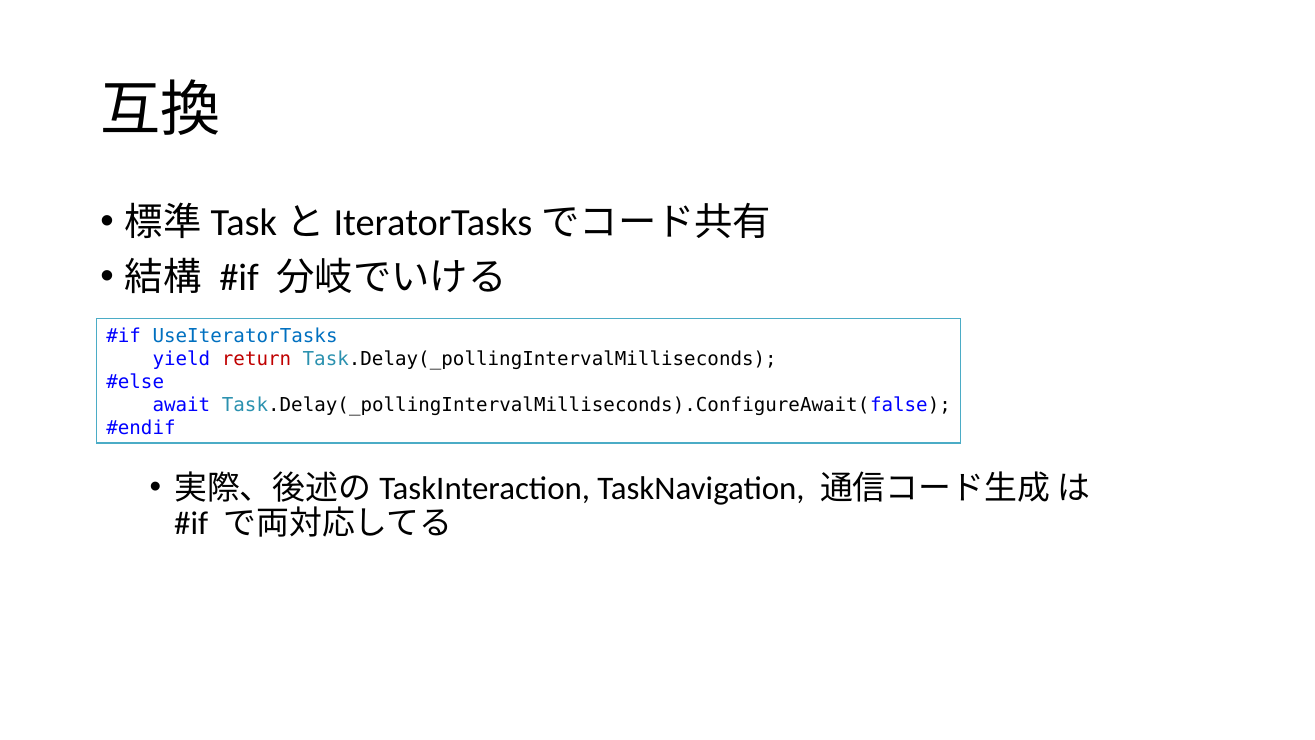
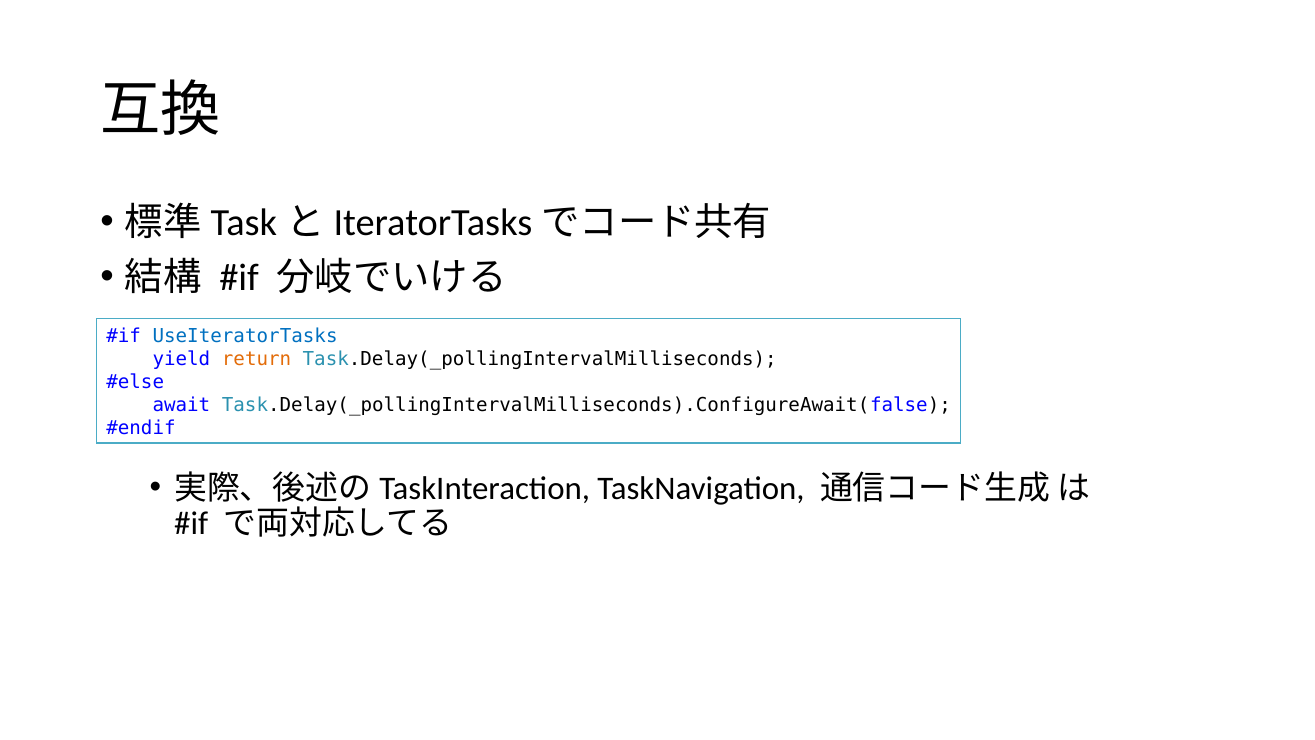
return colour: red -> orange (257, 359)
